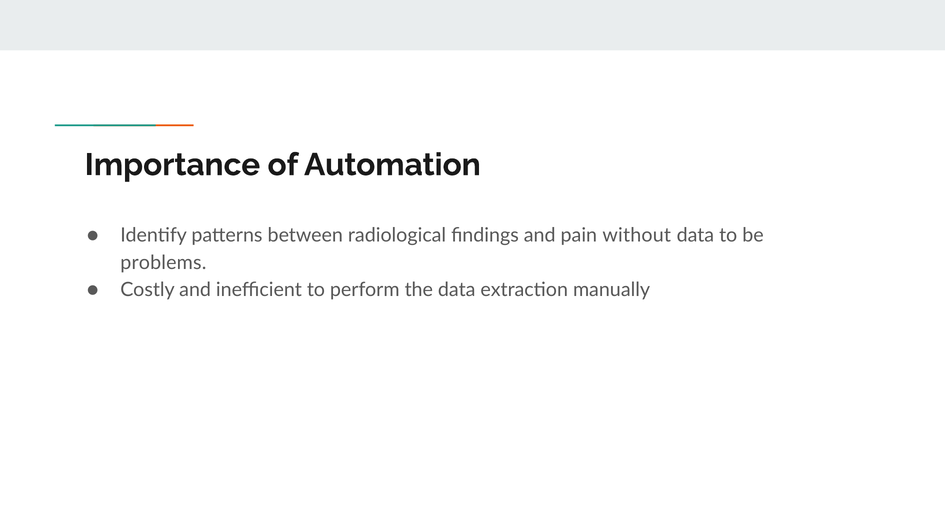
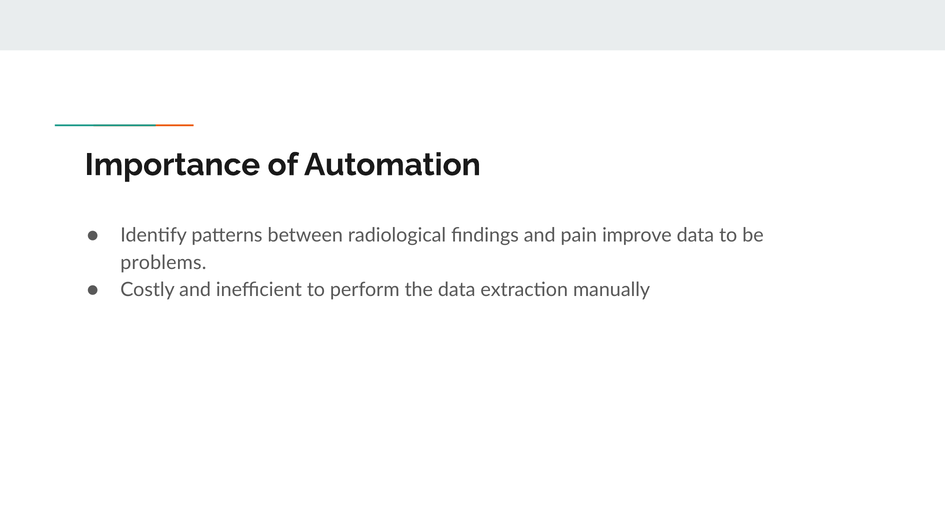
without: without -> improve (637, 236)
